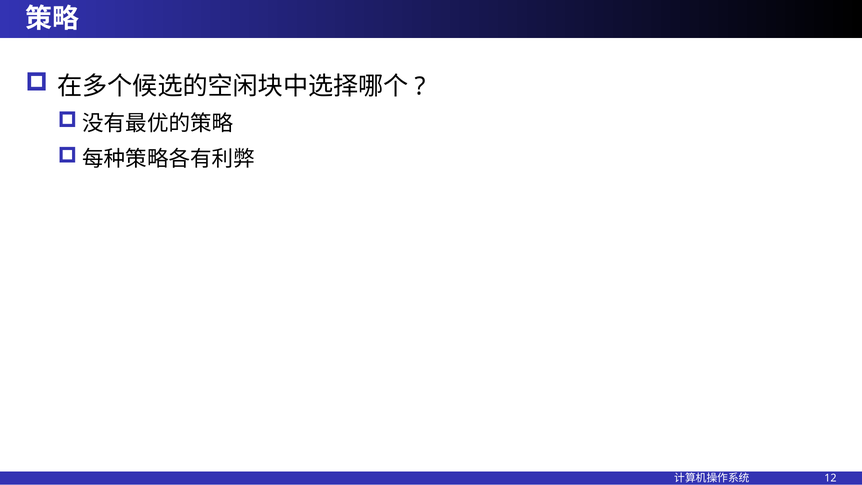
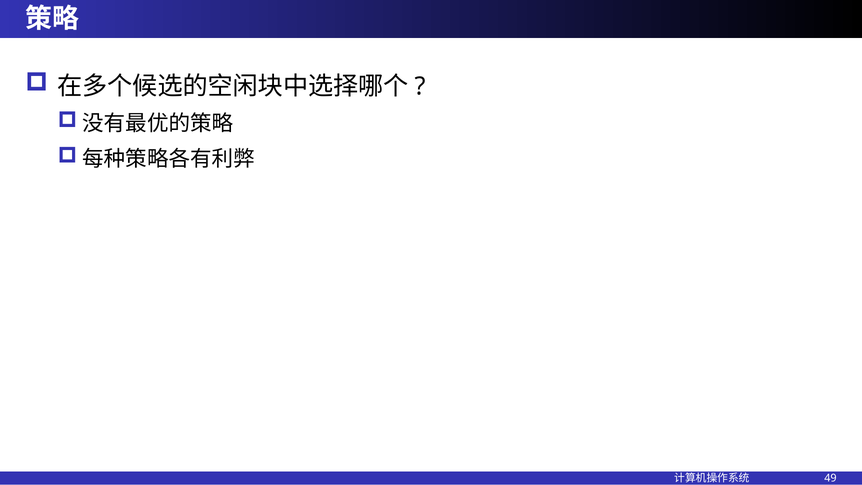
12: 12 -> 49 (830, 478)
